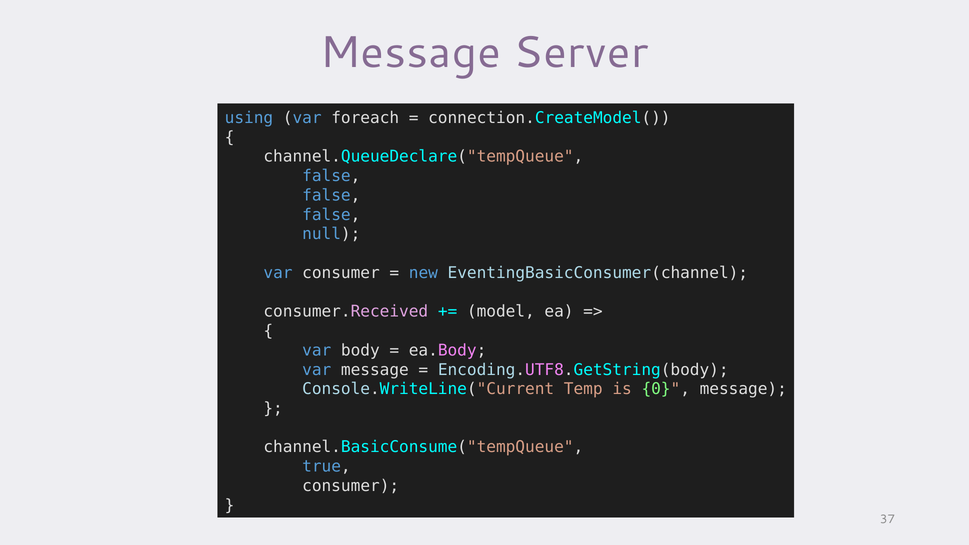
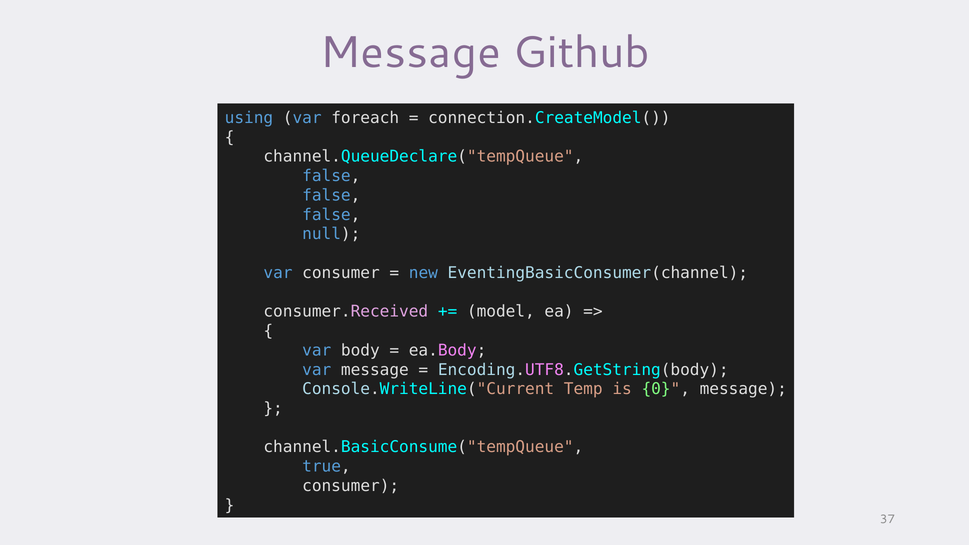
Server: Server -> Github (581, 52)
